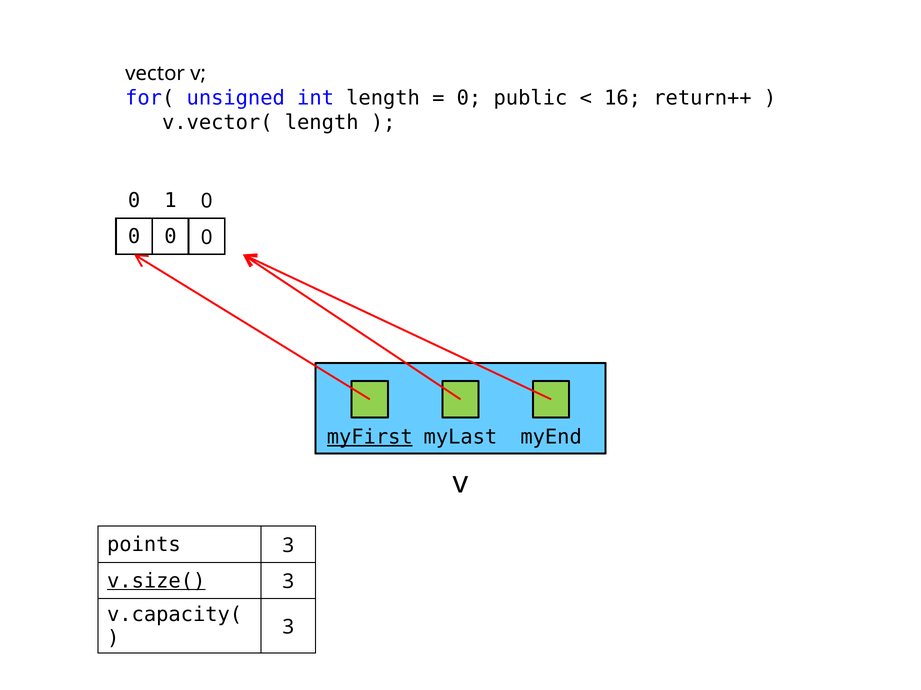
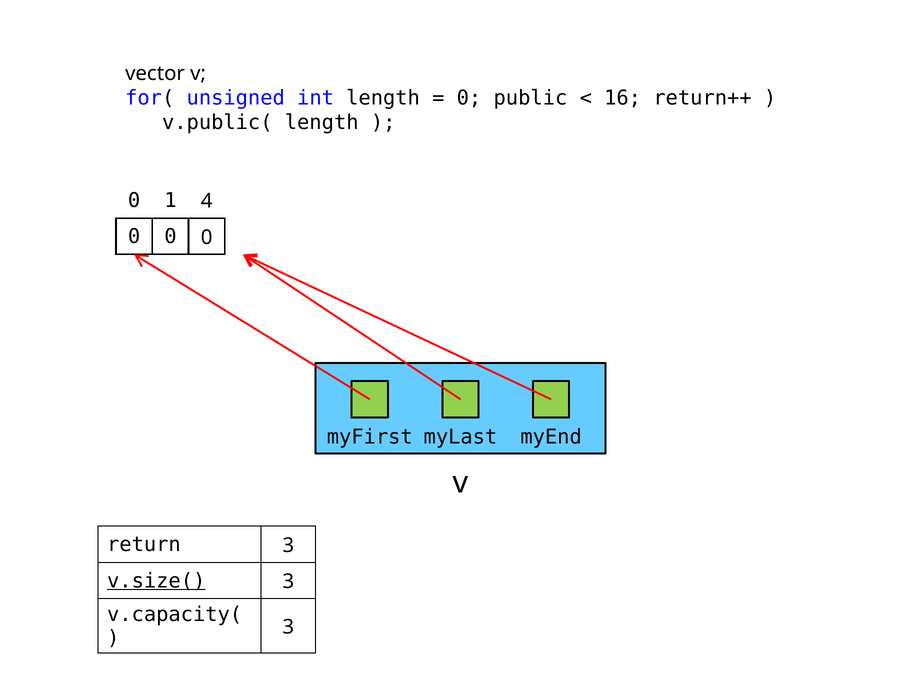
v.vector(: v.vector( -> v.public( (217, 123)
1 0: 0 -> 4 (207, 201)
myFirst underline: present -> none (370, 437)
points: points -> return (144, 545)
